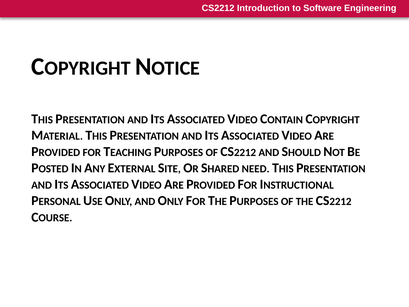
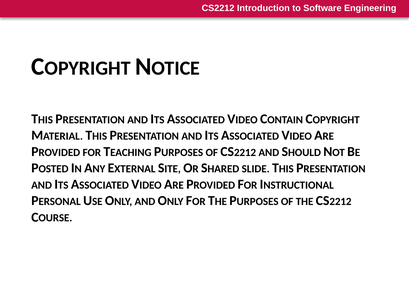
NEED: NEED -> SLIDE (256, 169)
